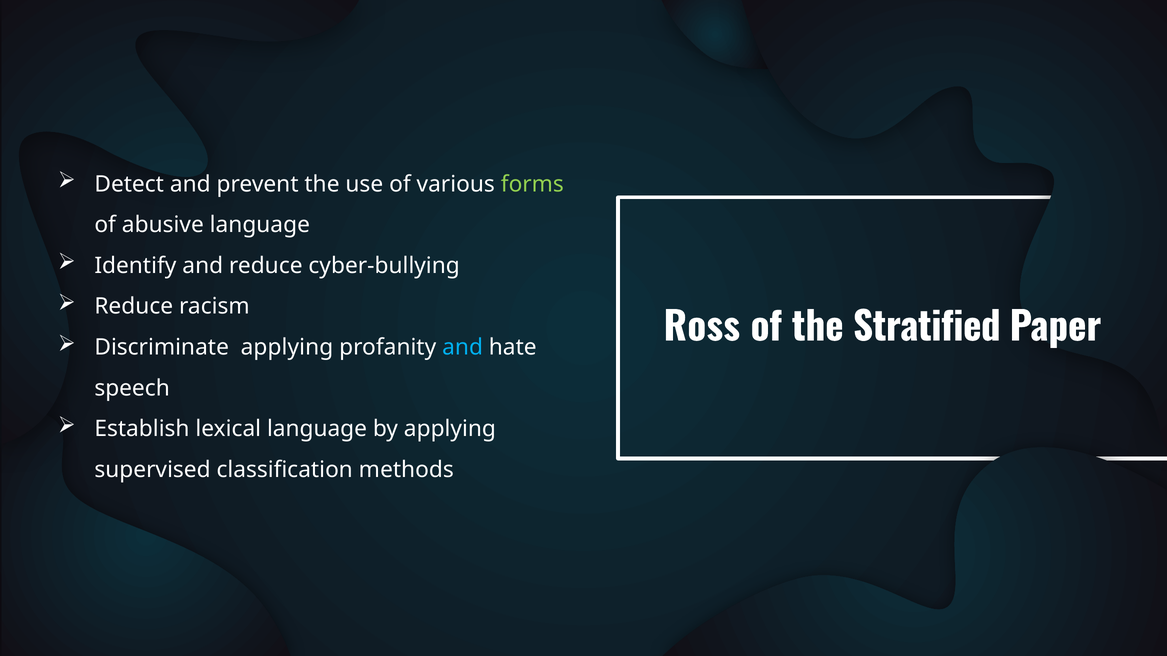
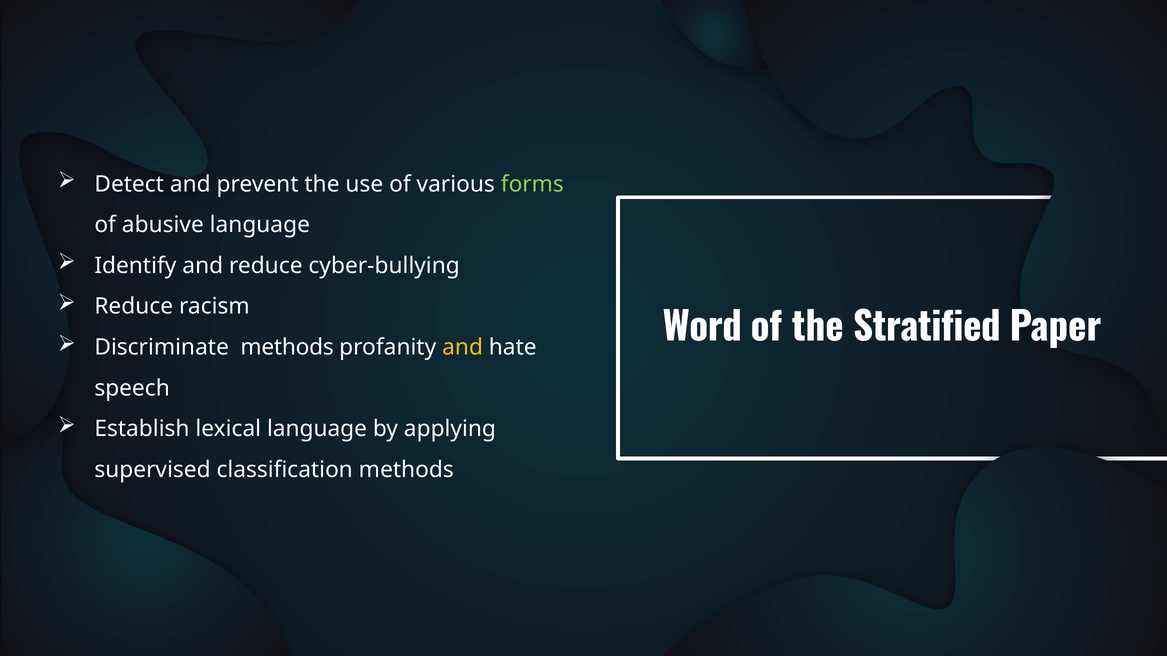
Ross: Ross -> Word (702, 328)
Discriminate applying: applying -> methods (287, 348)
and colour: light blue -> yellow (463, 348)
